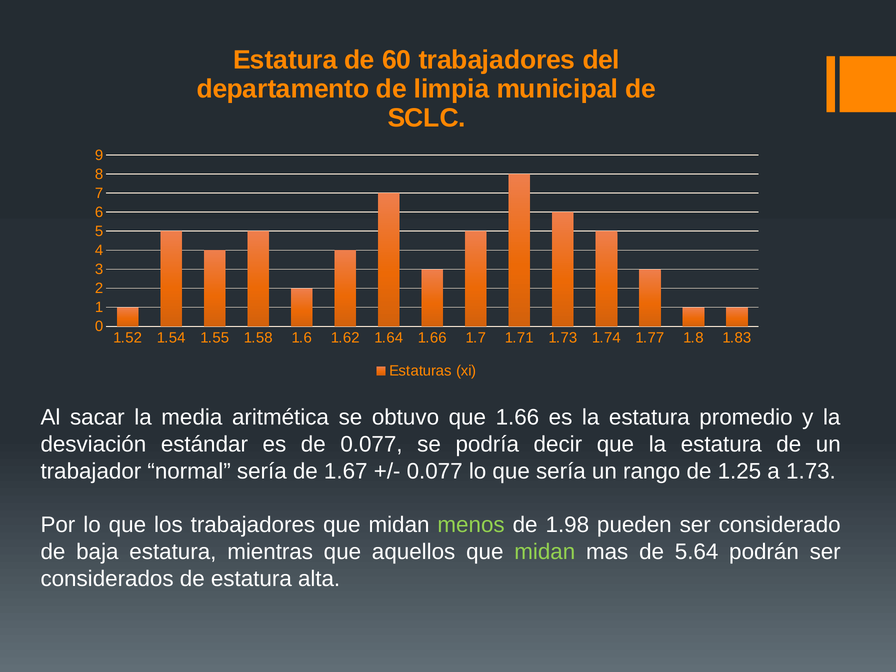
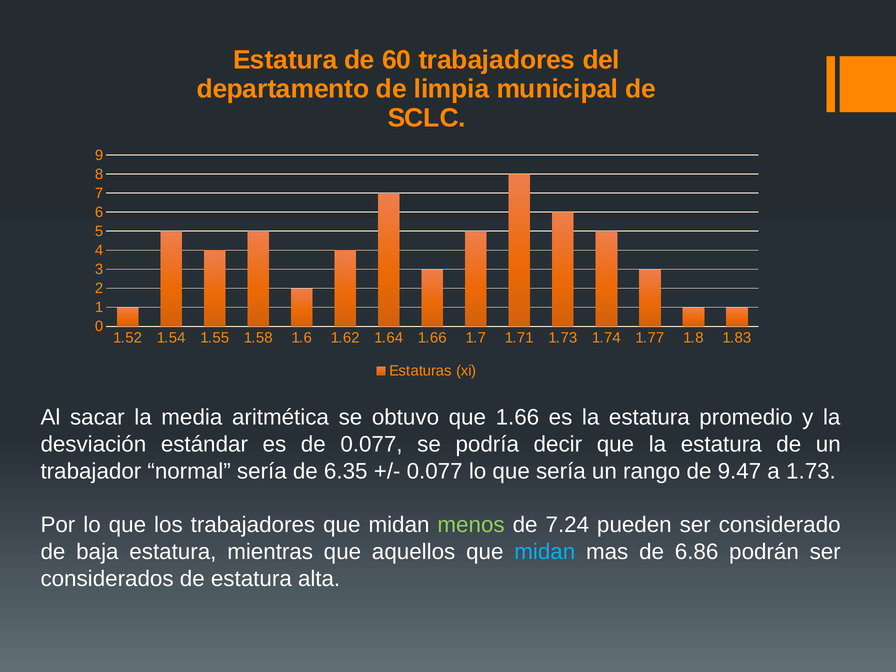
1.67: 1.67 -> 6.35 (346, 471)
1.25: 1.25 -> 9.47 (739, 471)
1.98: 1.98 -> 7.24 (567, 525)
midan colour: light green -> light blue (545, 552)
5.64: 5.64 -> 6.86 (697, 552)
